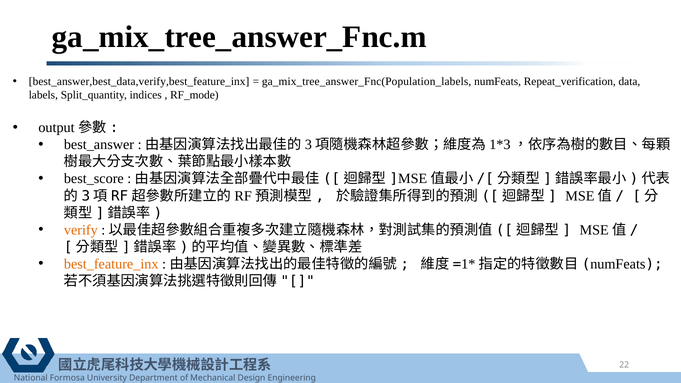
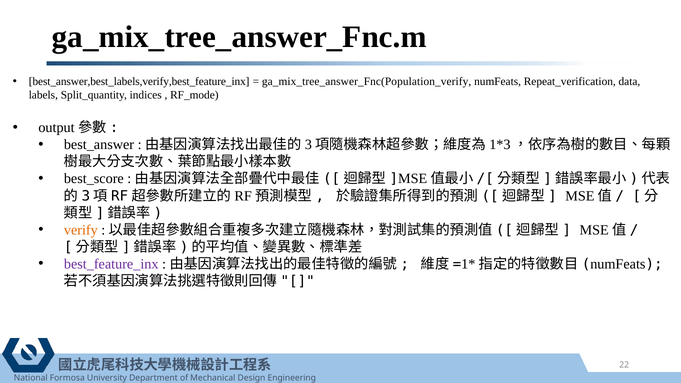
best_answer,best_data,verify,best_feature_inx: best_answer,best_data,verify,best_feature_inx -> best_answer,best_labels,verify,best_feature_inx (139, 82)
ga_mix_tree_answer_Fnc(Population_labels: ga_mix_tree_answer_Fnc(Population_labels -> ga_mix_tree_answer_Fnc(Population_verify (367, 82)
best_feature_inx colour: orange -> purple (111, 264)
